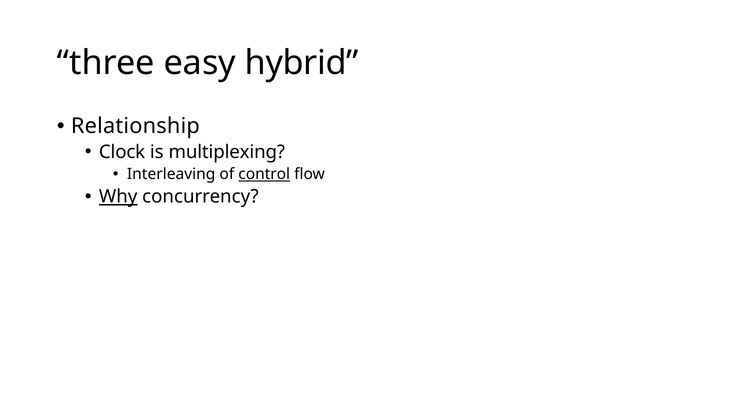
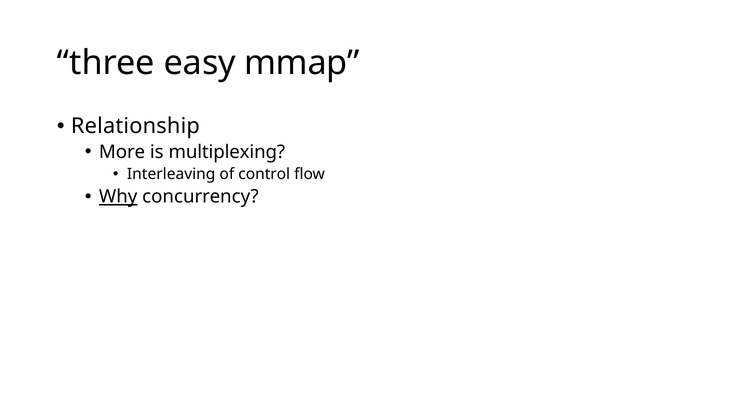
hybrid: hybrid -> mmap (302, 63)
Clock: Clock -> More (122, 152)
control underline: present -> none (264, 174)
